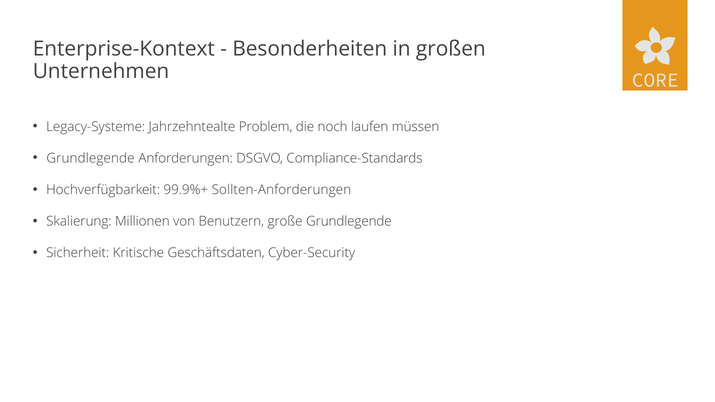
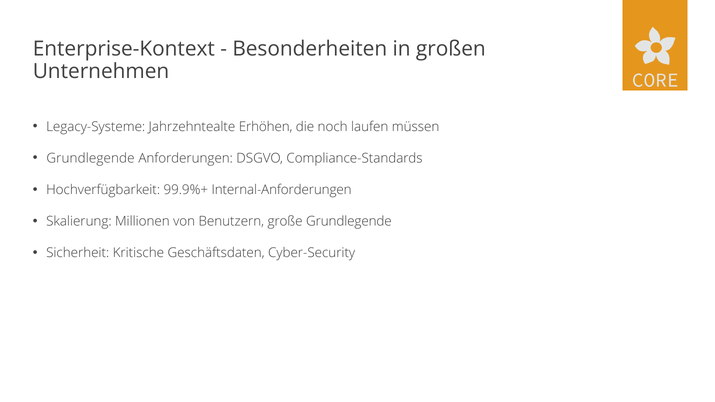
Problem: Problem -> Erhöhen (266, 127)
Sollten-Anforderungen: Sollten-Anforderungen -> Internal-Anforderungen (282, 190)
